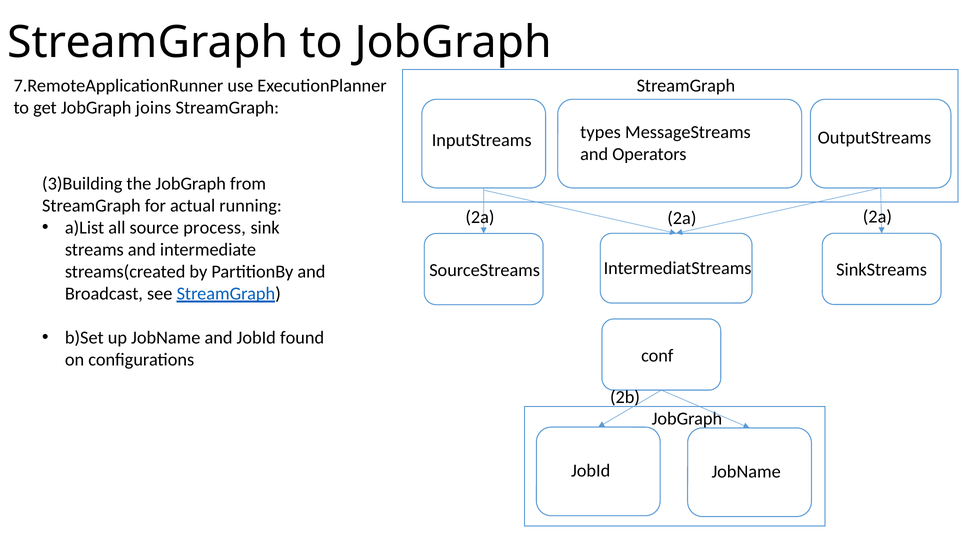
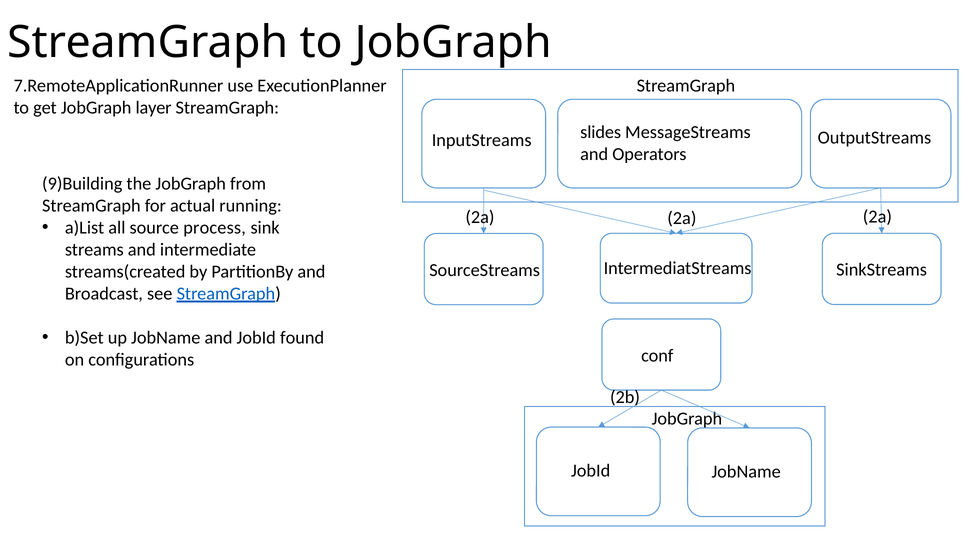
joins: joins -> layer (154, 108)
types: types -> slides (601, 132)
3)Building: 3)Building -> 9)Building (82, 184)
